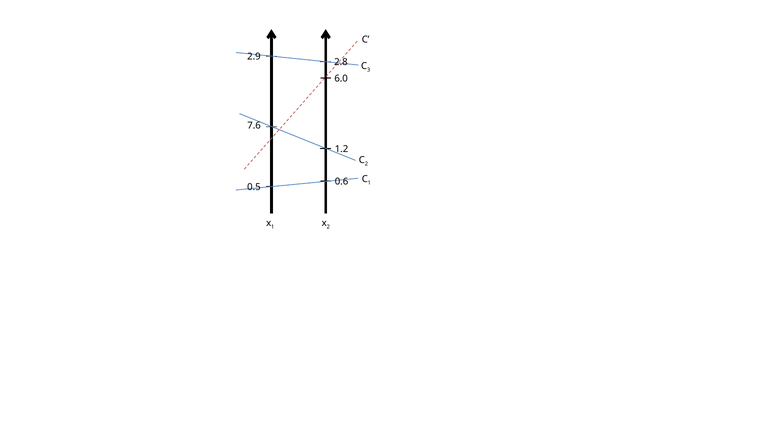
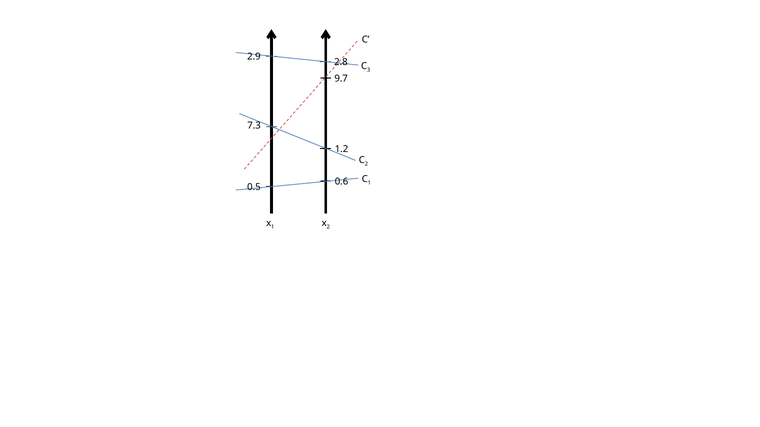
6.0: 6.0 -> 9.7 (341, 79)
7.6: 7.6 -> 7.3 (254, 126)
